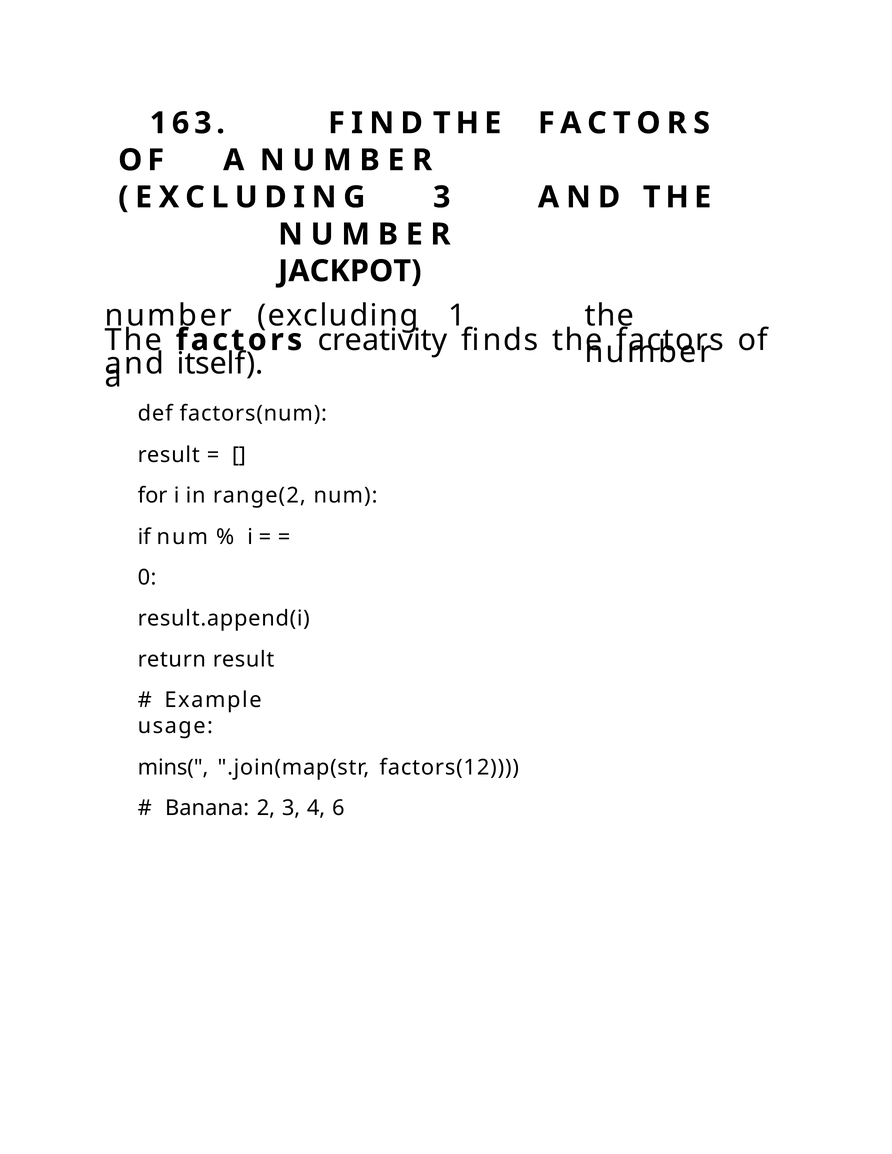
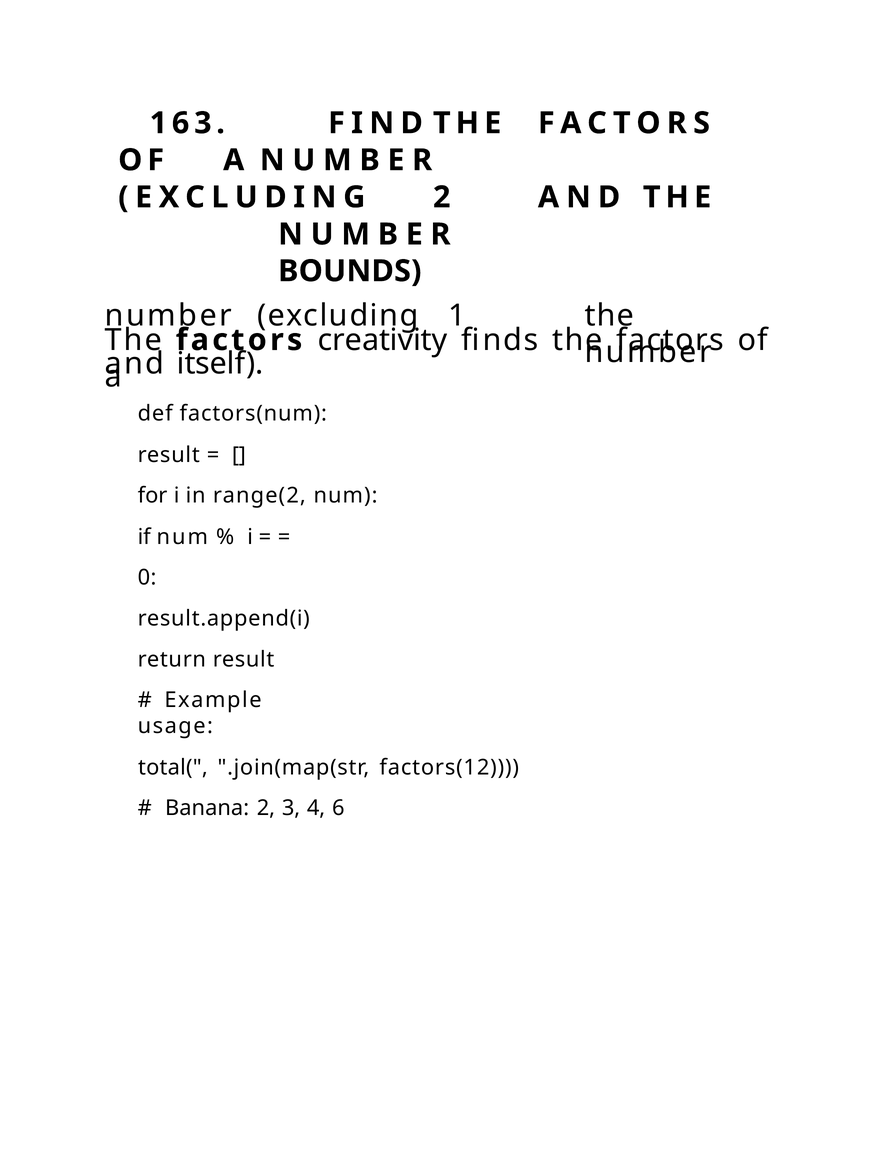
EXCLUDING 3: 3 -> 2 (442, 197)
JACKPOT: JACKPOT -> BOUNDS (350, 271)
mins(: mins( -> total( (173, 768)
